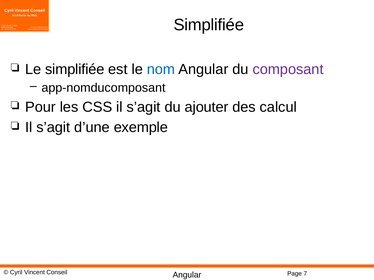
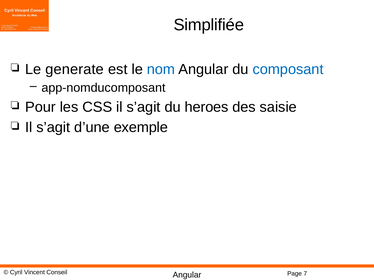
Le simplifiée: simplifiée -> generate (75, 69)
composant colour: purple -> blue (288, 69)
ajouter: ajouter -> heroes (207, 107)
calcul: calcul -> saisie (278, 107)
